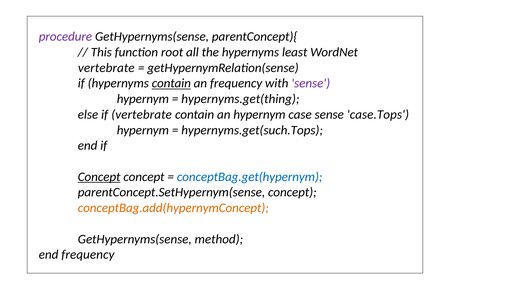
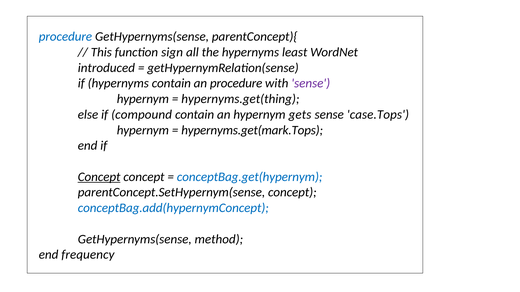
procedure colour: purple -> blue (65, 37)
root: root -> sign (172, 52)
vertebrate: vertebrate -> introduced (106, 68)
contain underline: present -> none (171, 83)
an frequency: frequency -> procedure (236, 83)
if vertebrate: vertebrate -> compound (142, 115)
case: case -> gets (300, 115)
hypernyms.get(such.Tops: hypernyms.get(such.Tops -> hypernyms.get(mark.Tops (252, 130)
conceptBag.add(hypernymConcept colour: orange -> blue (173, 208)
